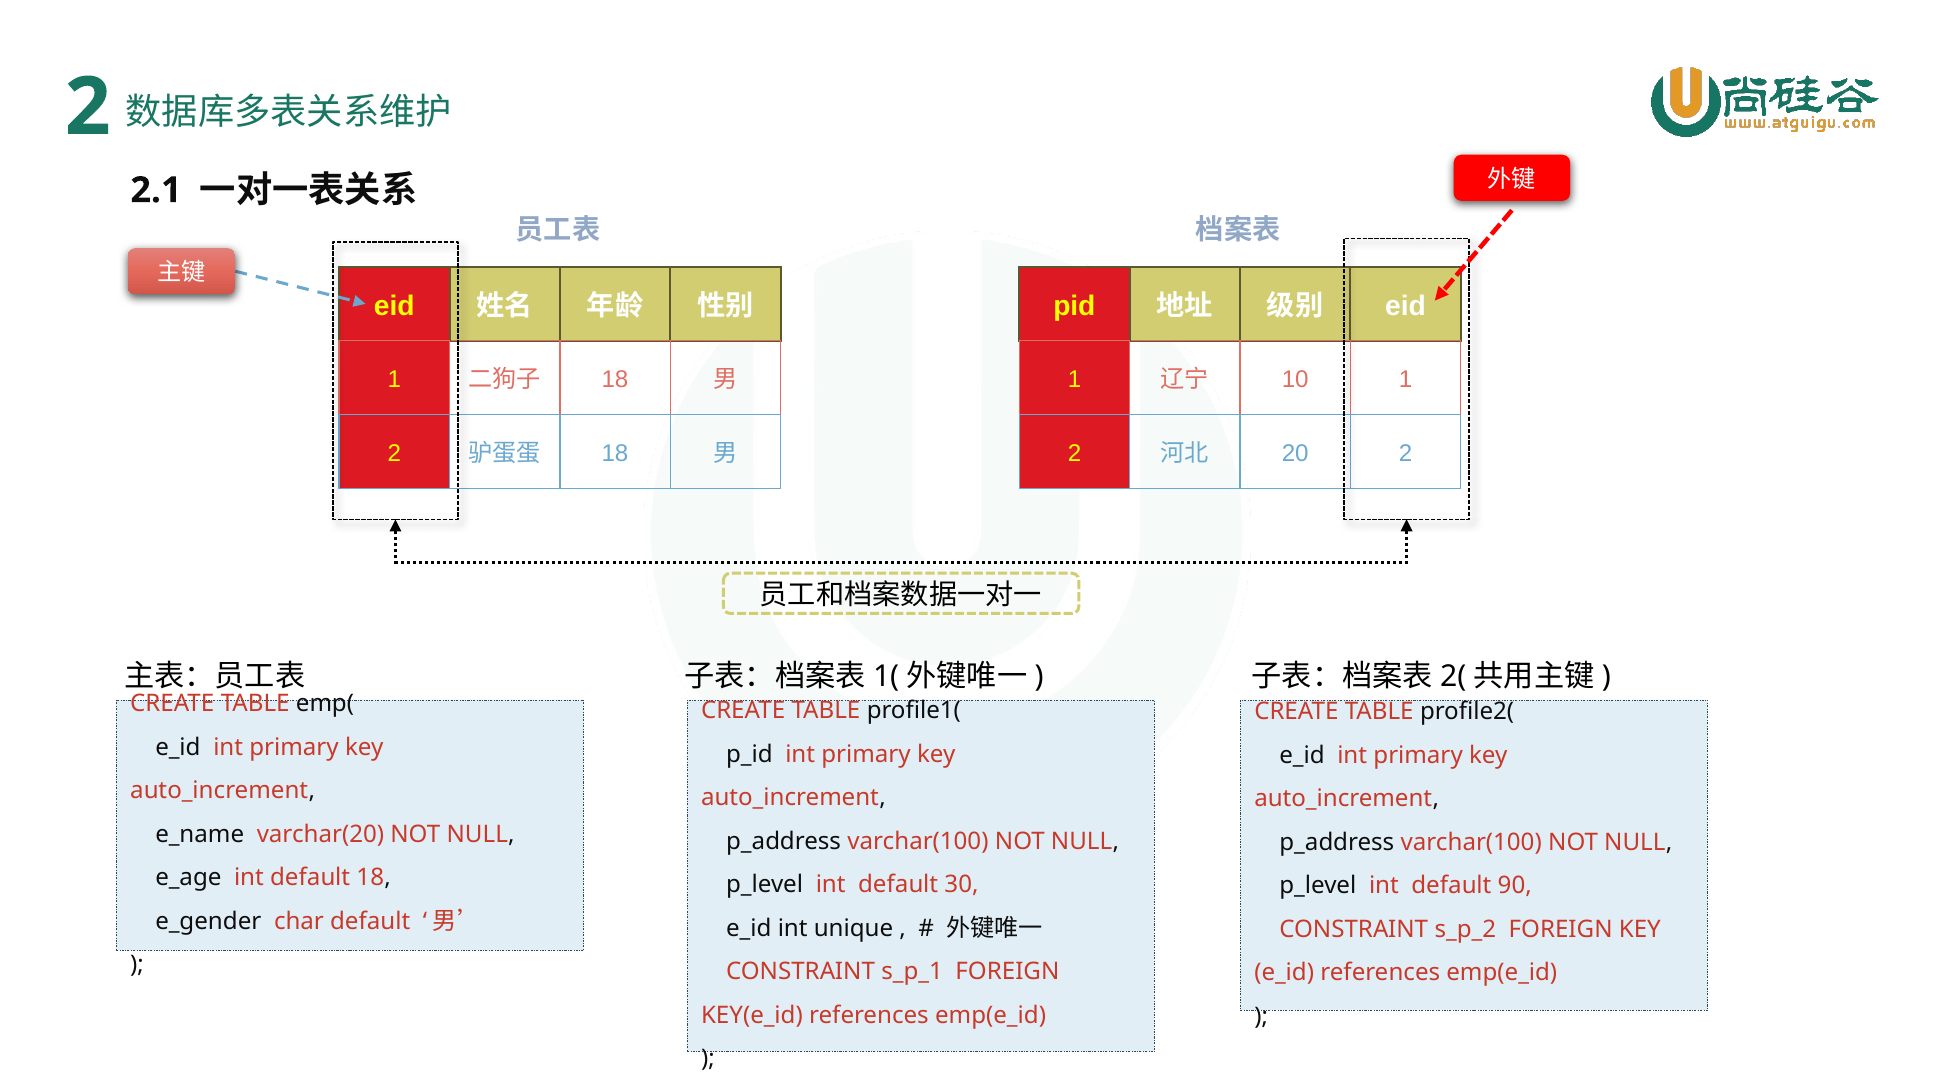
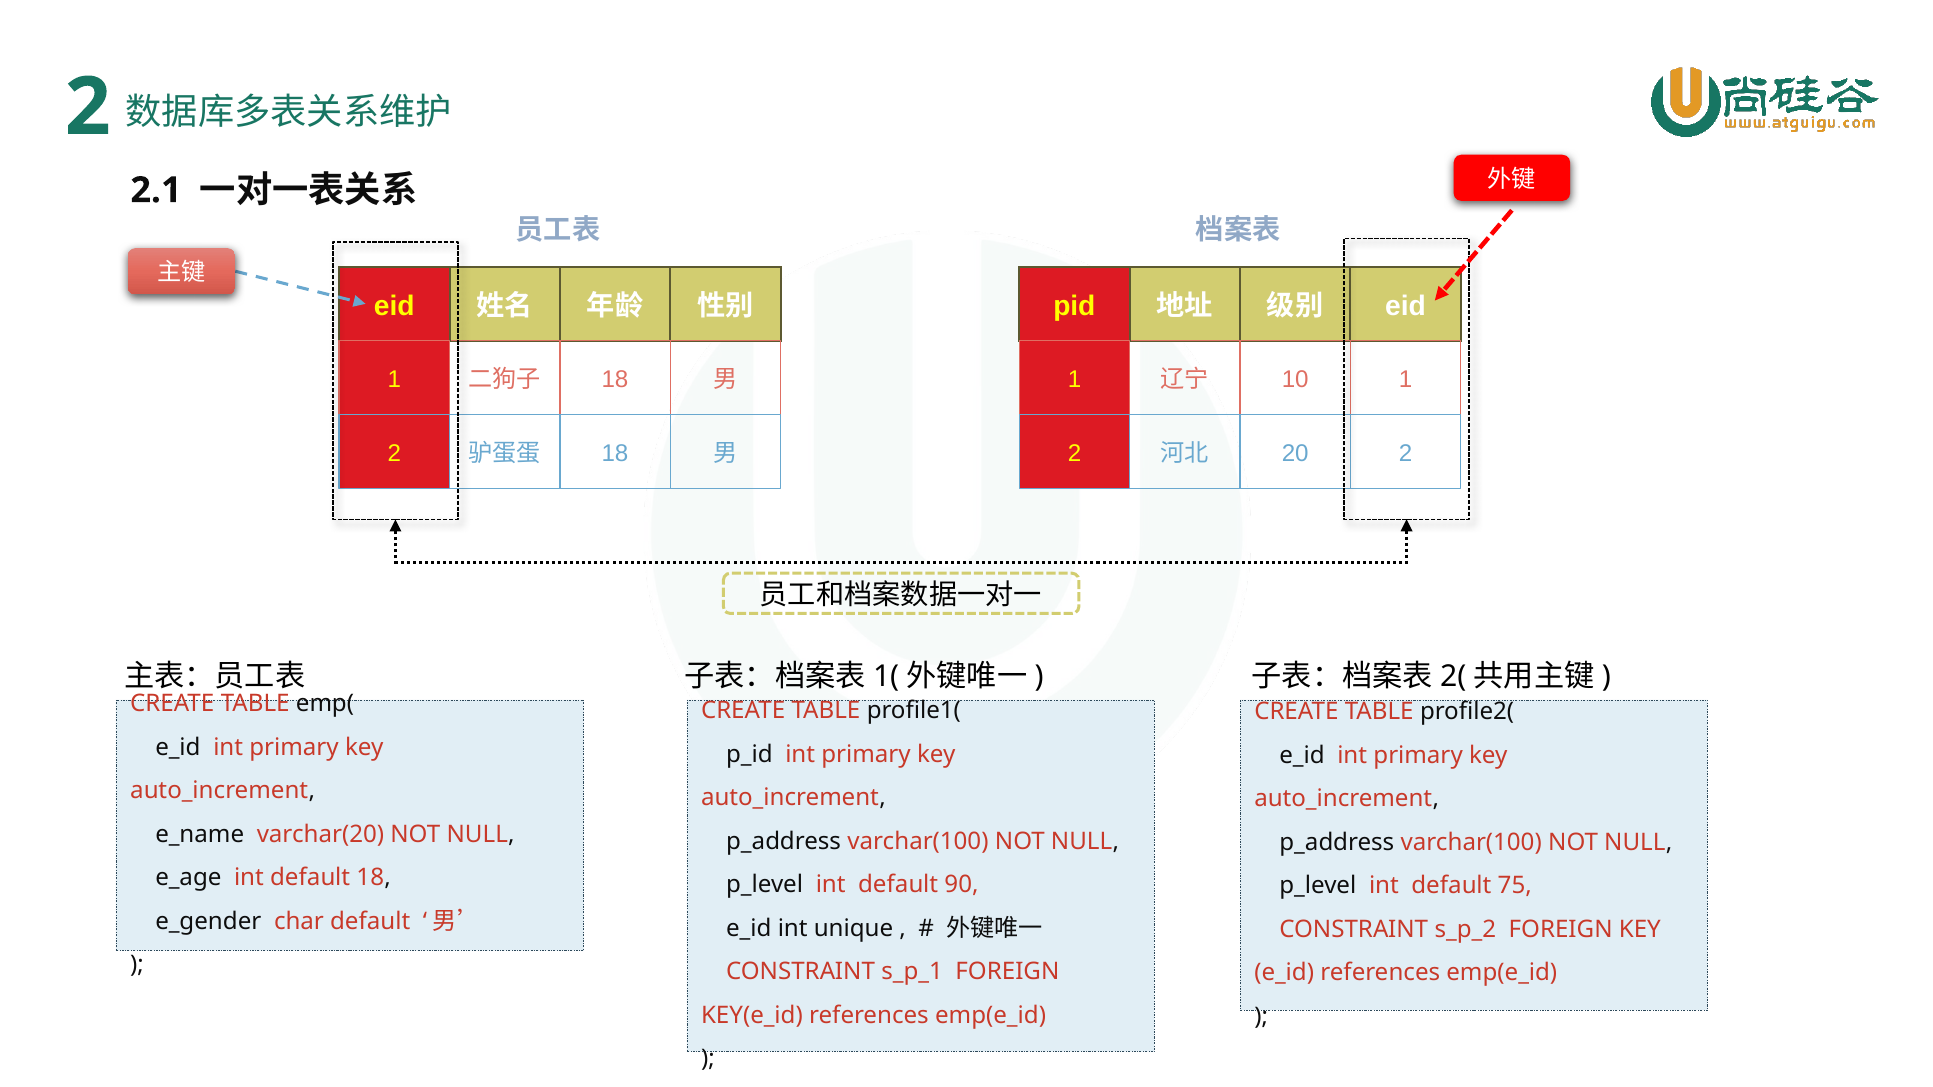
30: 30 -> 90 (961, 885)
90: 90 -> 75 (1515, 886)
